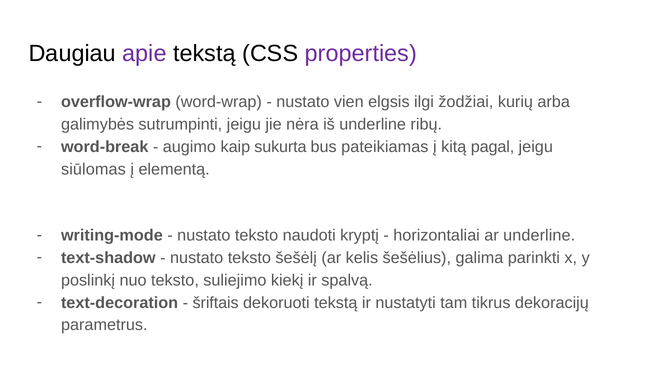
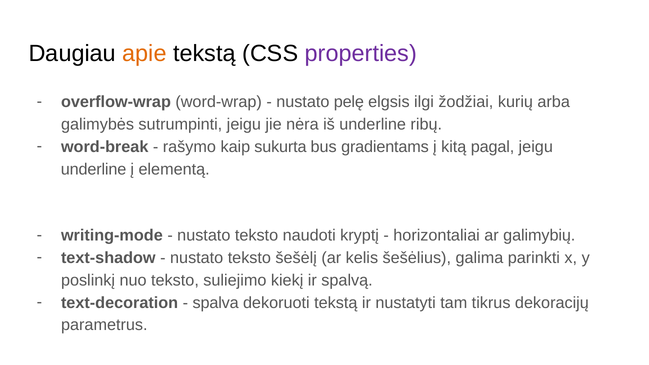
apie colour: purple -> orange (145, 54)
vien: vien -> pelę (349, 102)
augimo: augimo -> rašymo (189, 147)
pateikiamas: pateikiamas -> gradientams (385, 147)
siūlomas: siūlomas -> underline (94, 169)
ar underline: underline -> galimybių (539, 236)
šriftais: šriftais -> spalva (216, 303)
